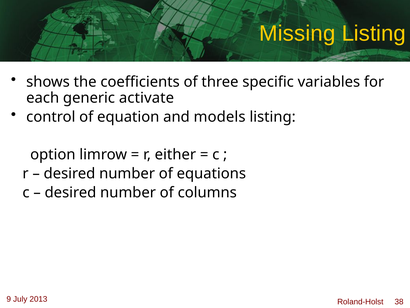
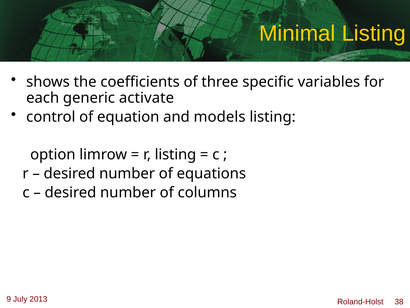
Missing: Missing -> Minimal (297, 33)
r either: either -> listing (175, 154)
